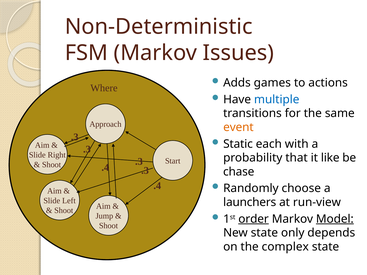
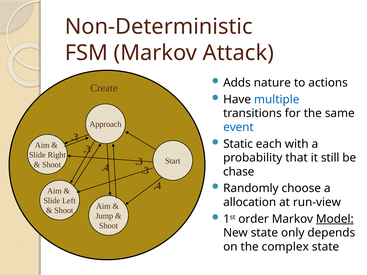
Issues: Issues -> Attack (238, 53)
games: games -> nature (272, 83)
Where: Where -> Create (104, 88)
event colour: orange -> blue (238, 127)
like: like -> still (330, 158)
launchers: launchers -> allocation (250, 202)
order underline: present -> none (254, 219)
